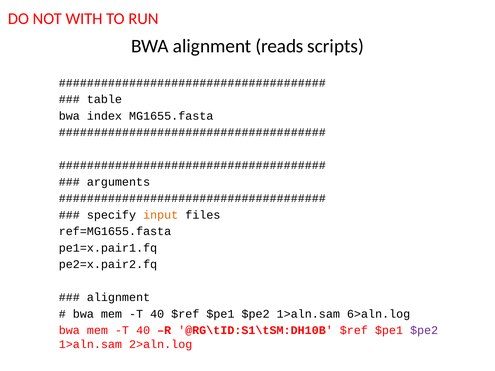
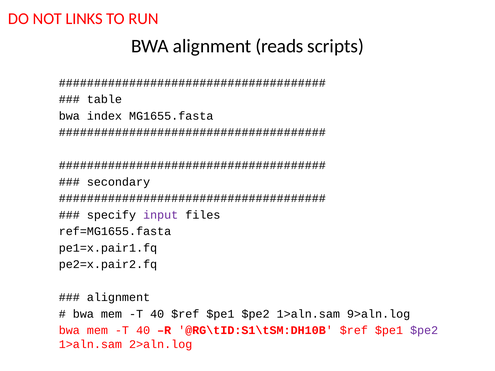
WITH: WITH -> LINKS (84, 19)
arguments: arguments -> secondary (118, 182)
input colour: orange -> purple (161, 215)
6>aln.log: 6>aln.log -> 9>aln.log (379, 314)
